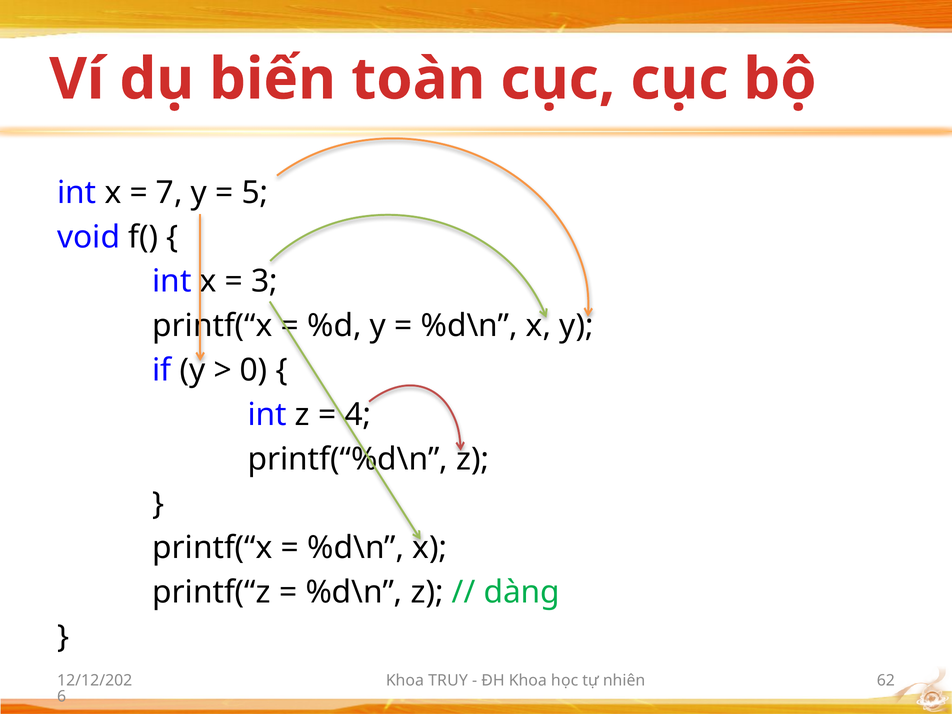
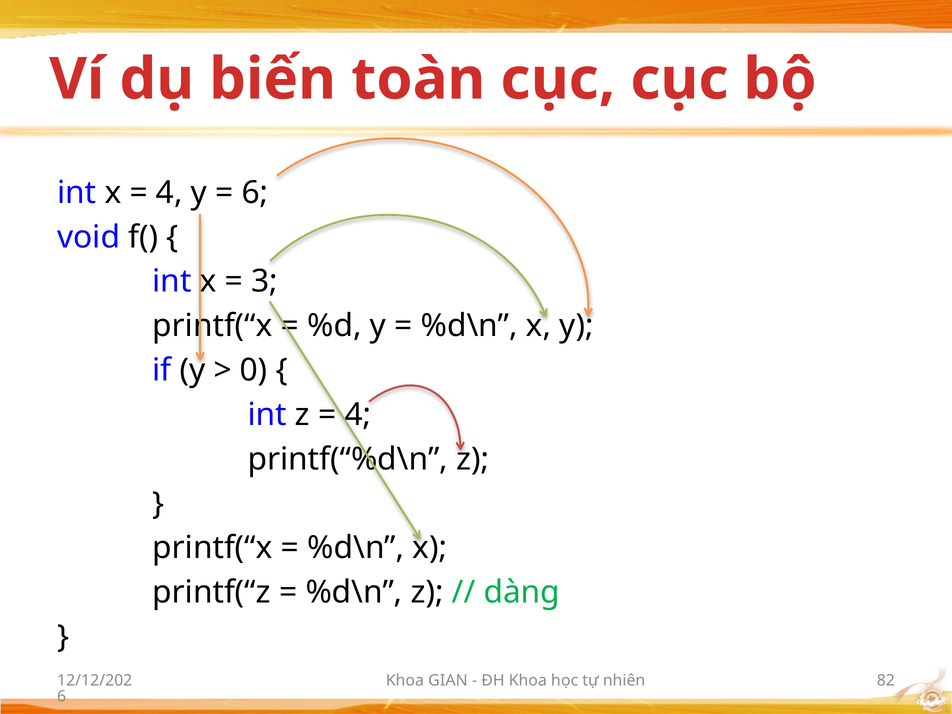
7: 7 -> 4 (169, 193)
5: 5 -> 6 (255, 193)
TRUY: TRUY -> GIAN (448, 681)
62: 62 -> 82 (886, 681)
